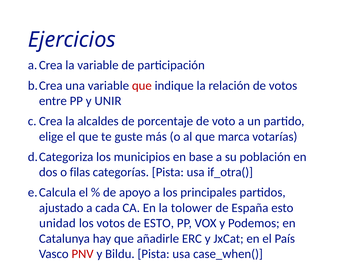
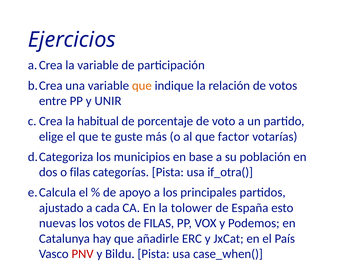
que colour: red -> orange (142, 85)
alcaldes: alcaldes -> habitual (98, 121)
marca: marca -> factor (234, 136)
unidad: unidad -> nuevas (57, 223)
de ESTO: ESTO -> FILAS (159, 223)
